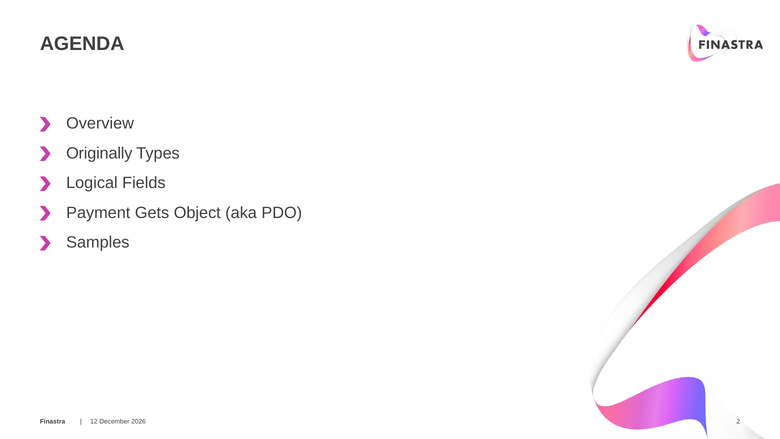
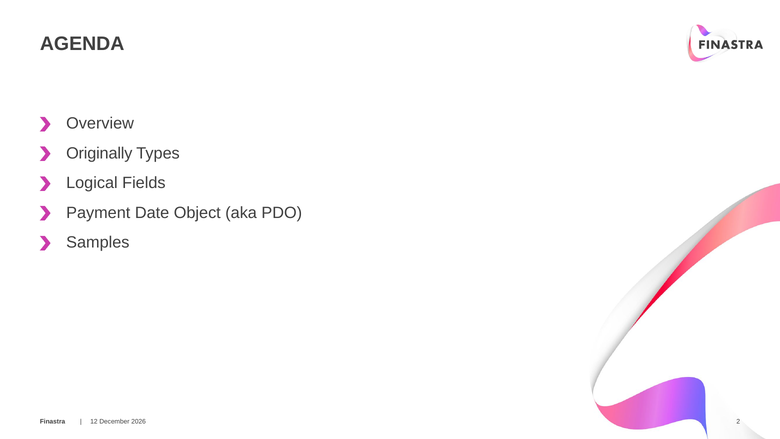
Gets: Gets -> Date (152, 213)
